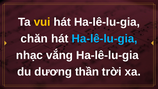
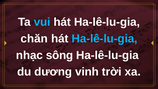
vui colour: yellow -> light blue (42, 22)
vắng: vắng -> sông (60, 55)
thần: thần -> vinh (87, 72)
